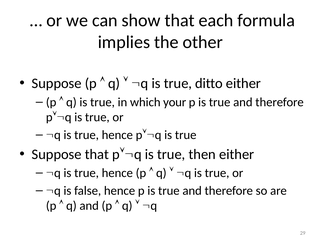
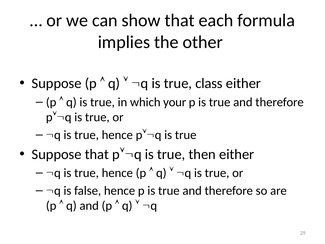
ditto: ditto -> class (209, 83)
